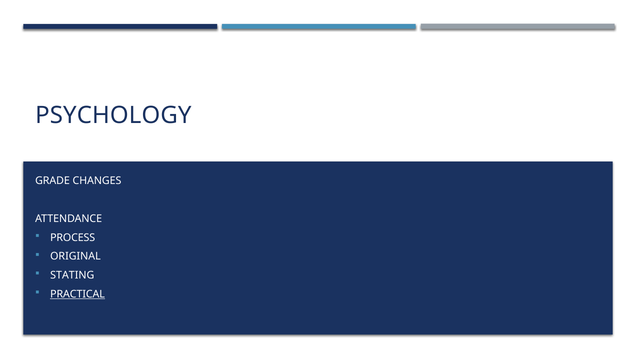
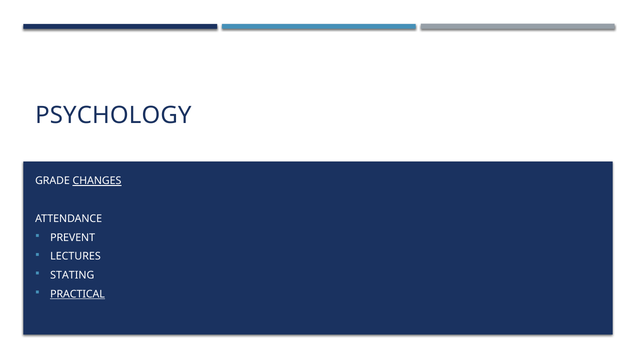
CHANGES underline: none -> present (97, 181)
PROCESS: PROCESS -> PREVENT (73, 237)
ORIGINAL: ORIGINAL -> LECTURES (75, 256)
